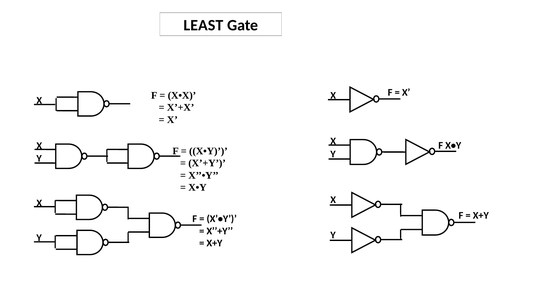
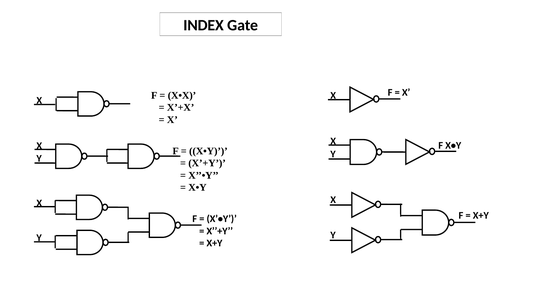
LEAST: LEAST -> INDEX (204, 25)
